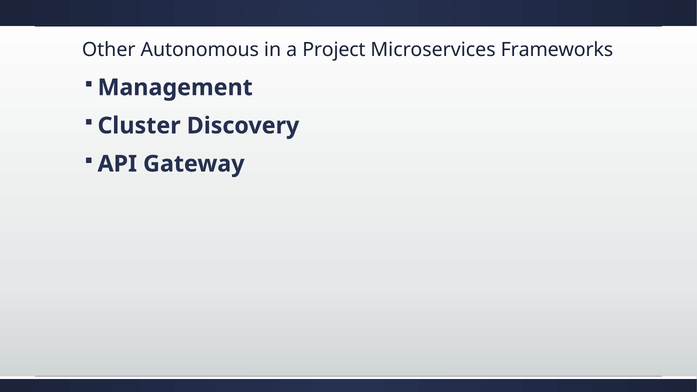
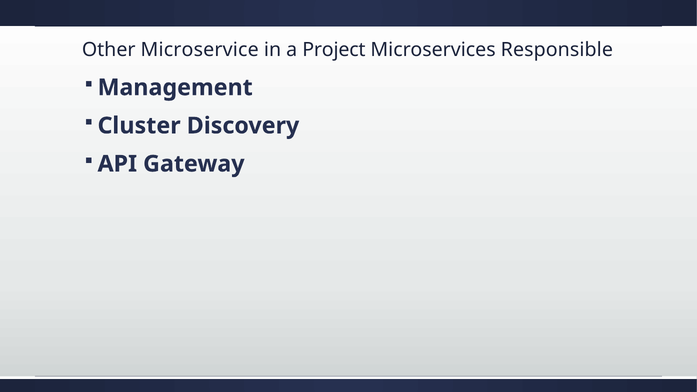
Autonomous: Autonomous -> Microservice (200, 50)
Frameworks: Frameworks -> Responsible (557, 50)
